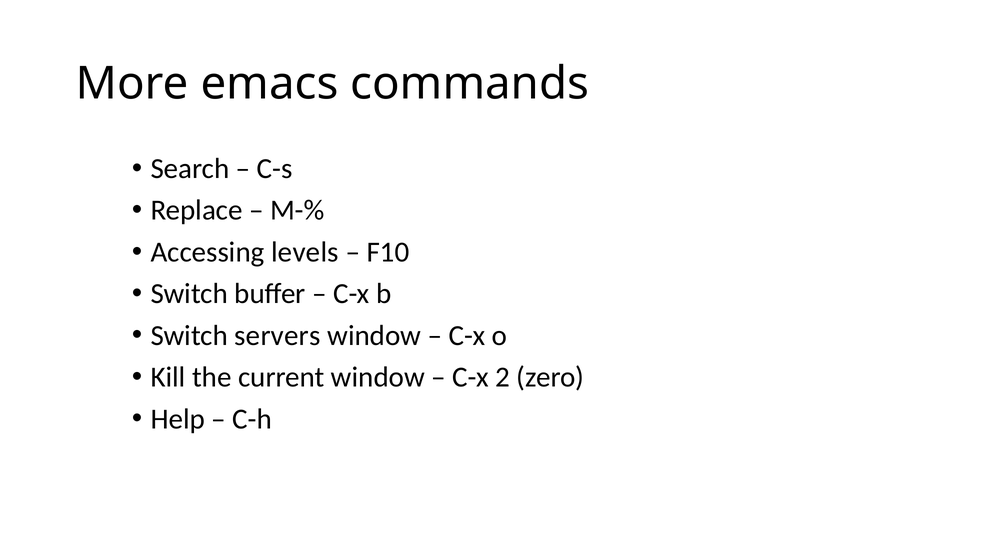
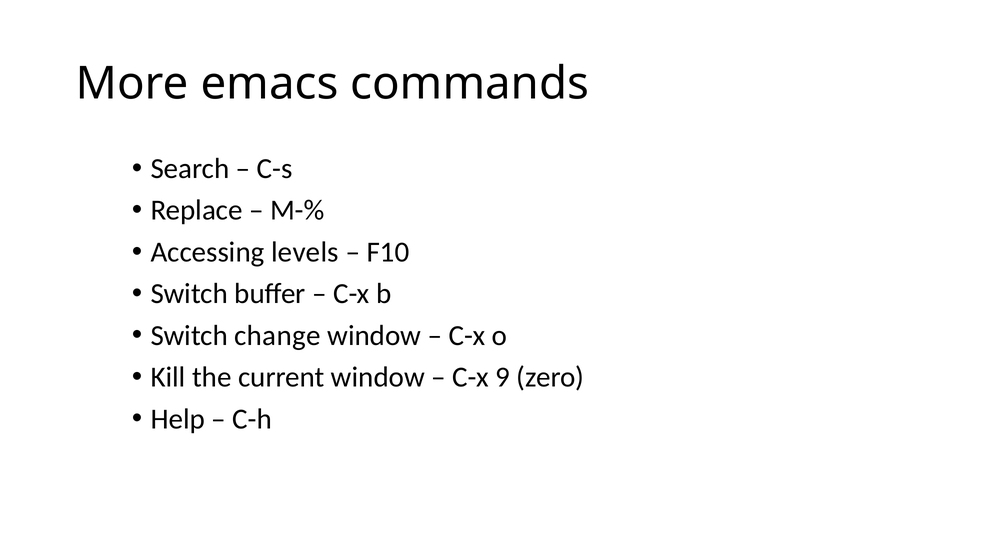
servers: servers -> change (277, 336)
2: 2 -> 9 (503, 378)
